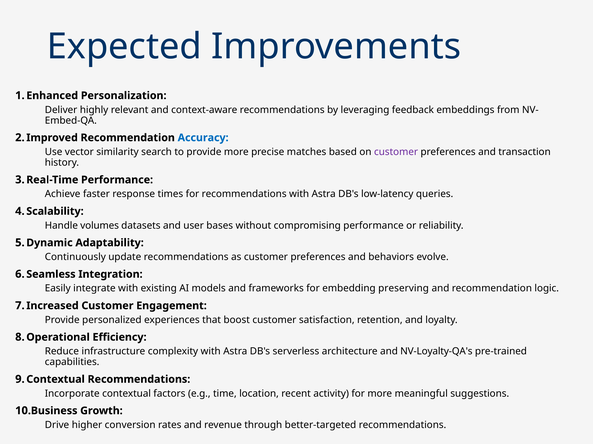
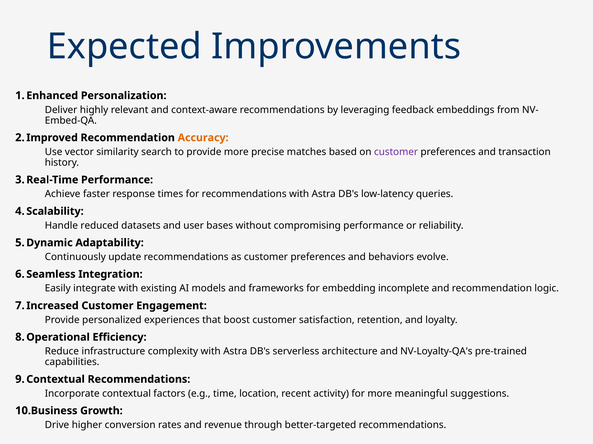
Accuracy colour: blue -> orange (203, 138)
volumes: volumes -> reduced (100, 226)
preserving: preserving -> incomplete (404, 289)
